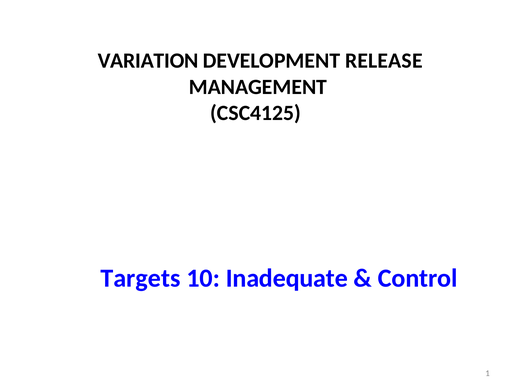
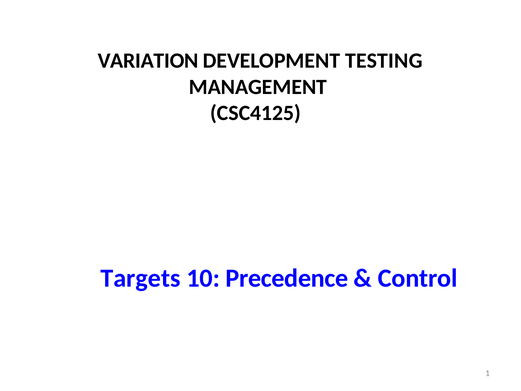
RELEASE: RELEASE -> TESTING (384, 61)
Inadequate: Inadequate -> Precedence (287, 278)
